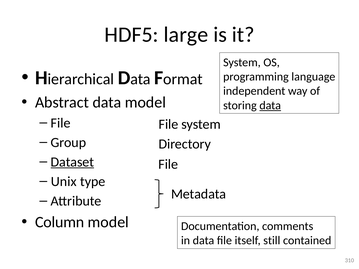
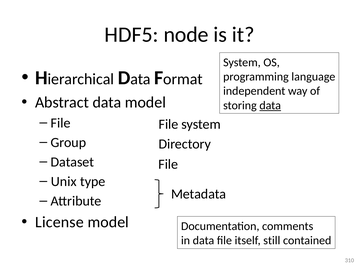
large: large -> node (186, 35)
Dataset underline: present -> none (72, 162)
Column: Column -> License (59, 222)
